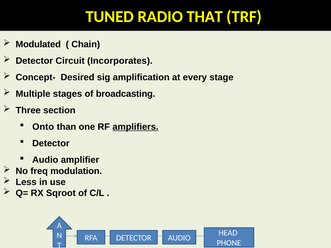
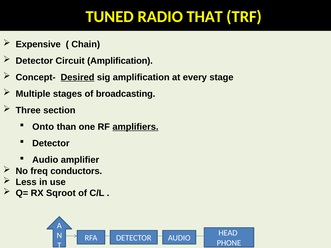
Modulated: Modulated -> Expensive (38, 44)
Circuit Incorporates: Incorporates -> Amplification (120, 61)
Desired underline: none -> present (78, 77)
modulation: modulation -> conductors (76, 171)
